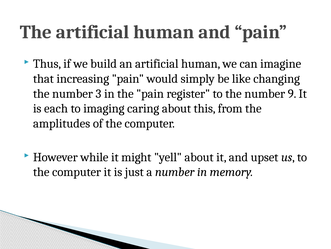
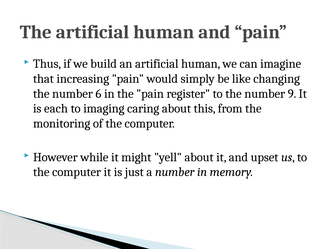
3: 3 -> 6 (98, 93)
amplitudes: amplitudes -> monitoring (62, 123)
